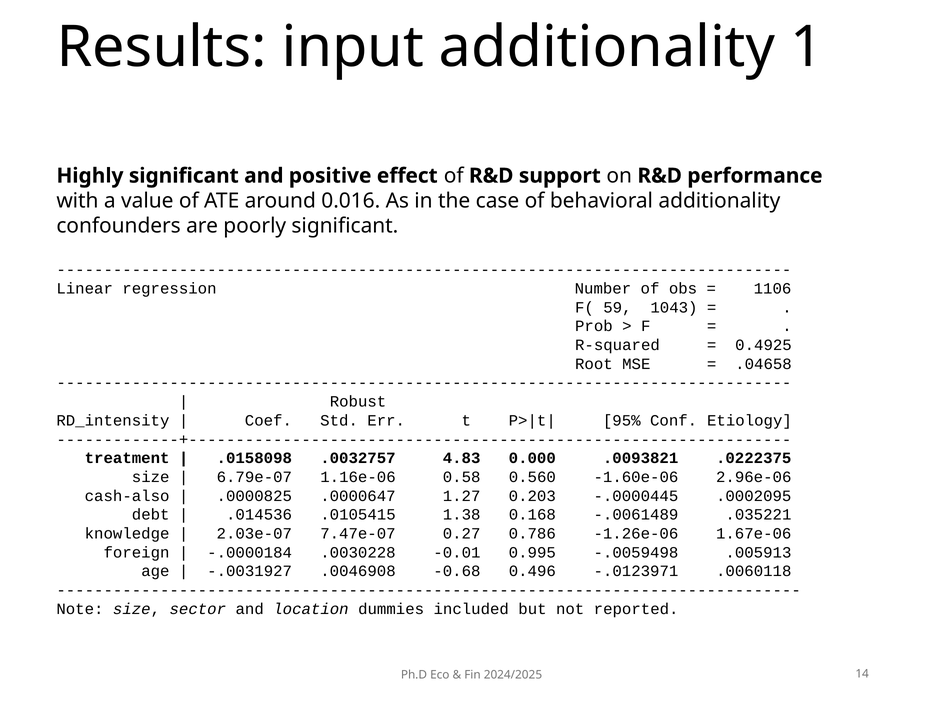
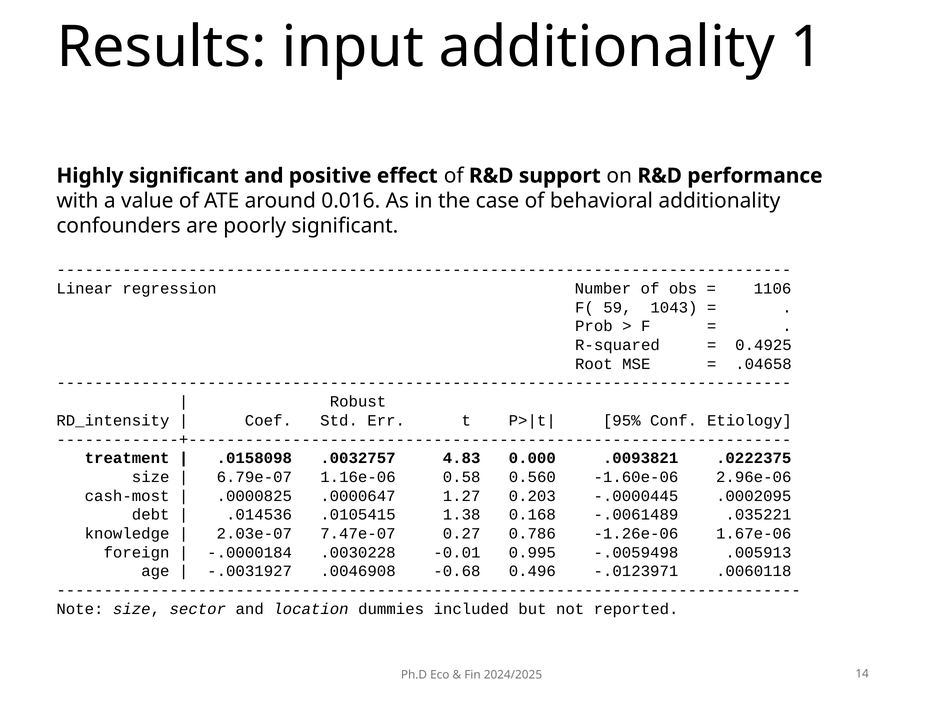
cash-also: cash-also -> cash-most (127, 496)
